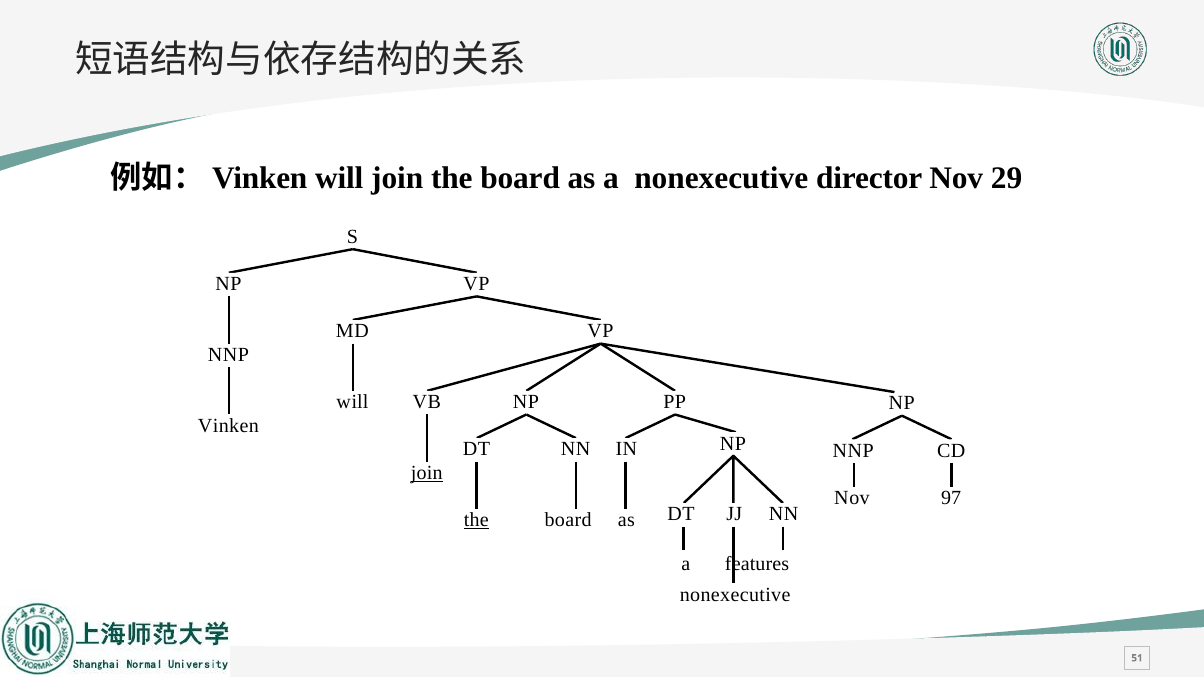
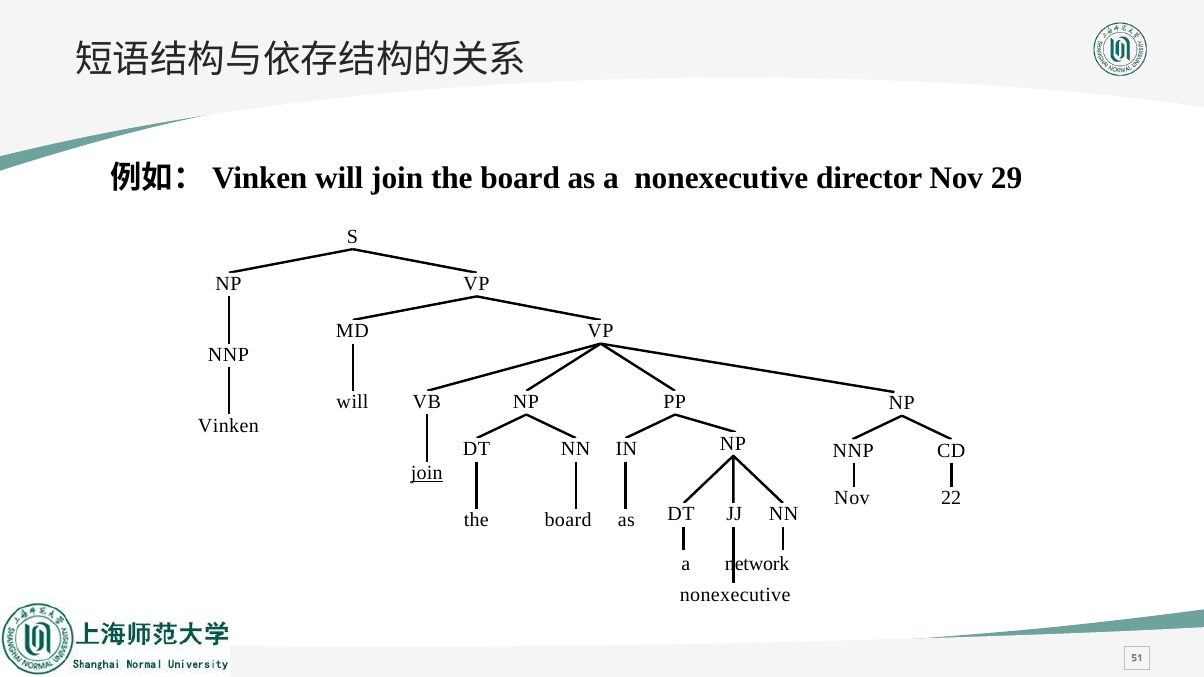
97: 97 -> 22 (951, 498)
the underline: present -> none (476, 520)
features: features -> network (757, 564)
